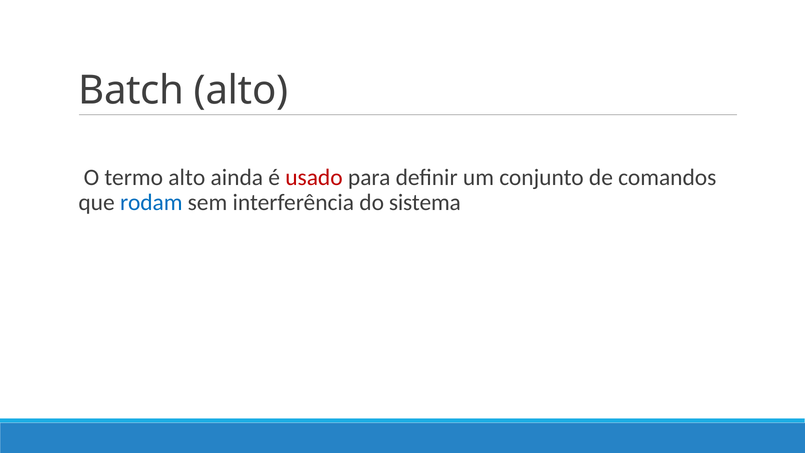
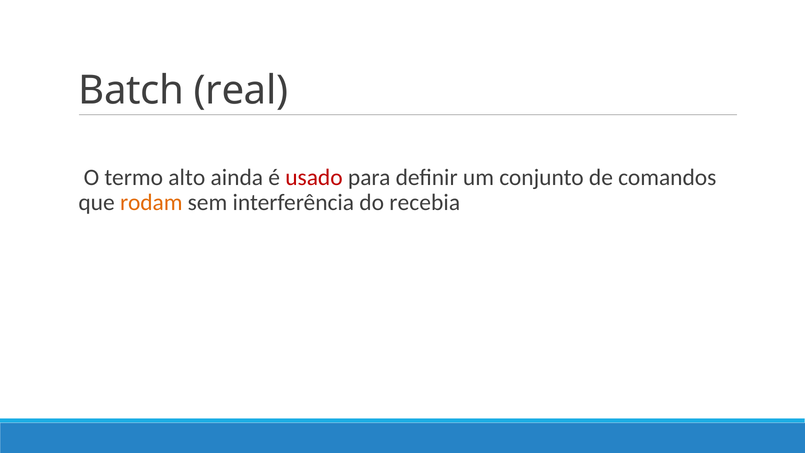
Batch alto: alto -> real (241, 90)
rodam colour: blue -> orange (151, 203)
sistema: sistema -> recebia (425, 203)
